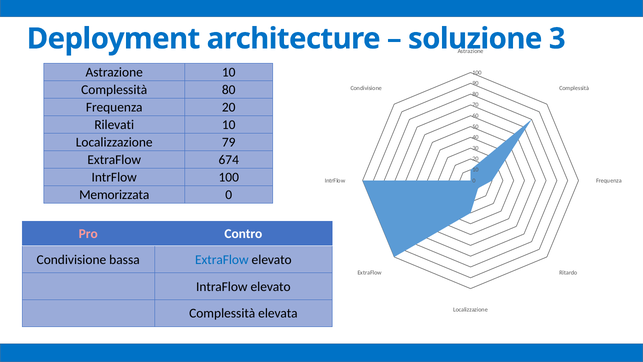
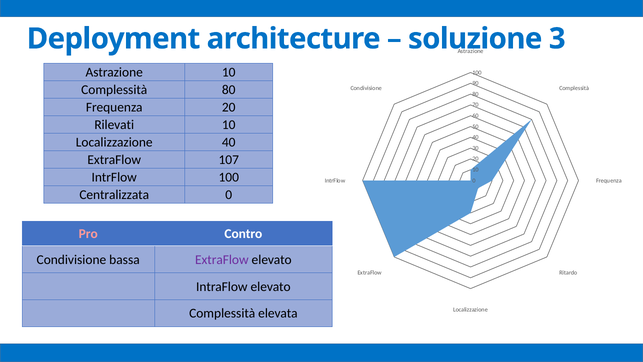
Localizzazione 79: 79 -> 40 (229, 142)
674: 674 -> 107 (229, 160)
Memorizzata: Memorizzata -> Centralizzata (114, 195)
ExtraFlow colour: blue -> purple (222, 260)
